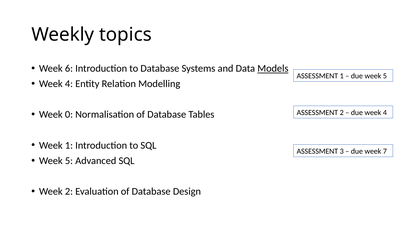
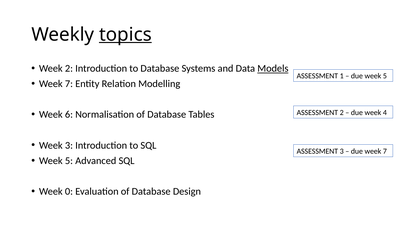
topics underline: none -> present (125, 35)
Week 6: 6 -> 2 (69, 69)
4: 4 -> 7 (69, 84)
0: 0 -> 6 (69, 115)
Week 1: 1 -> 3 (69, 145)
Week 2: 2 -> 0 (69, 192)
